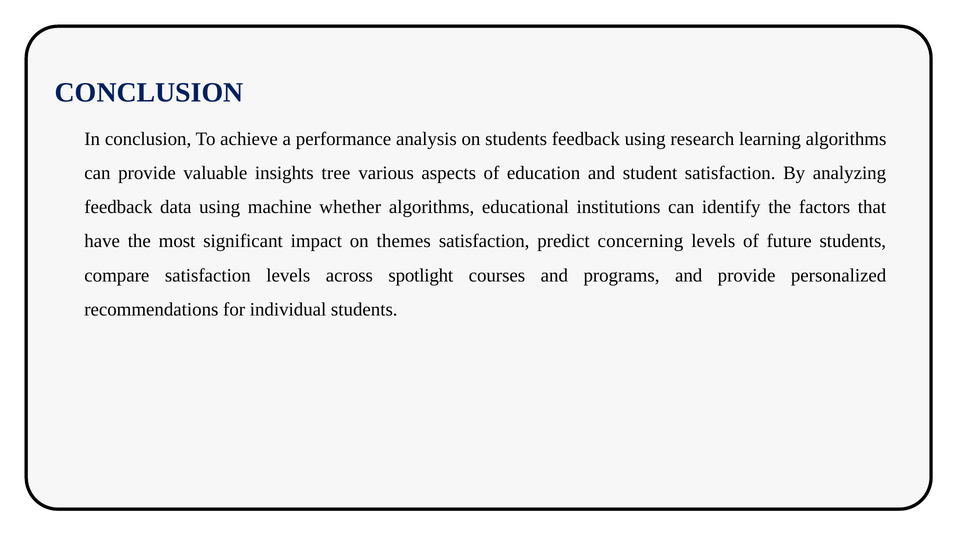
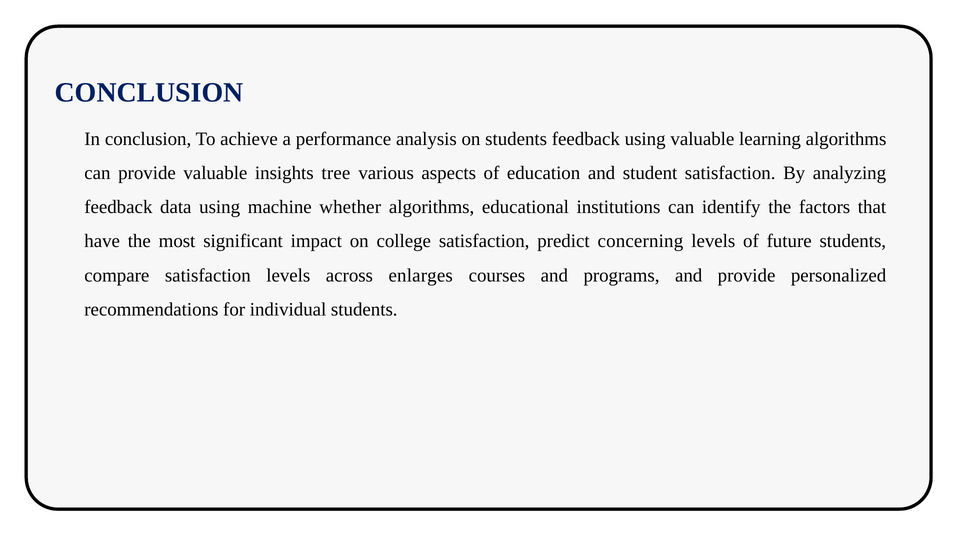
using research: research -> valuable (702, 139)
themes: themes -> college (404, 241)
spotlight: spotlight -> enlarges (421, 275)
